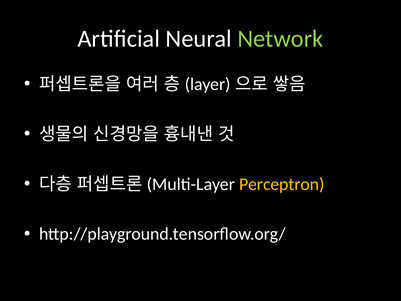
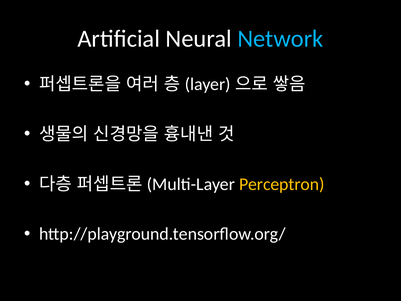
Network colour: light green -> light blue (280, 39)
